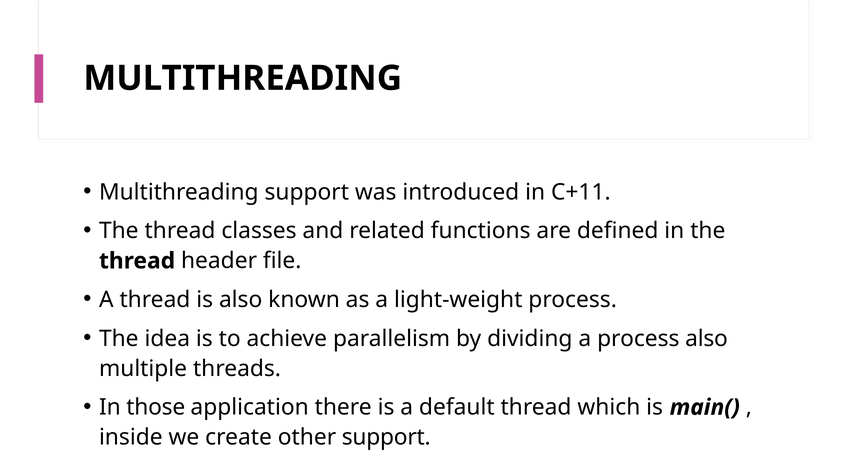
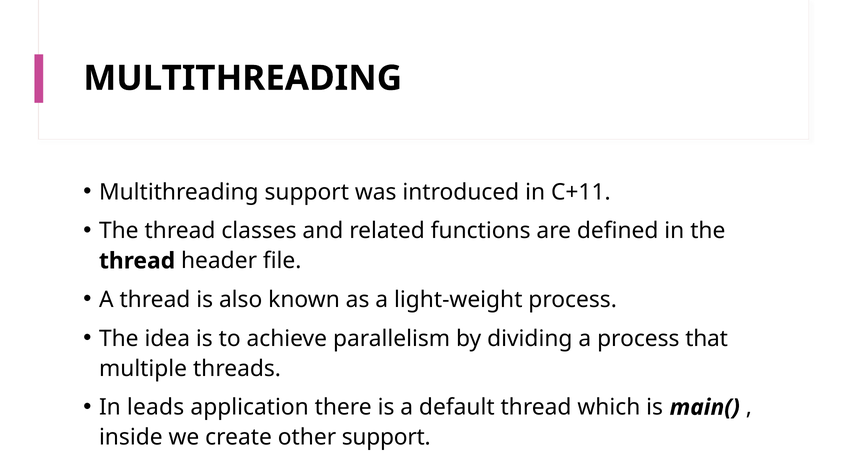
process also: also -> that (707, 339)
those: those -> leads (156, 407)
